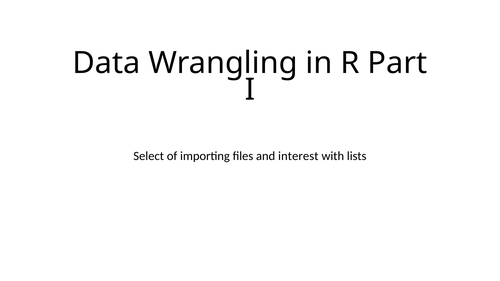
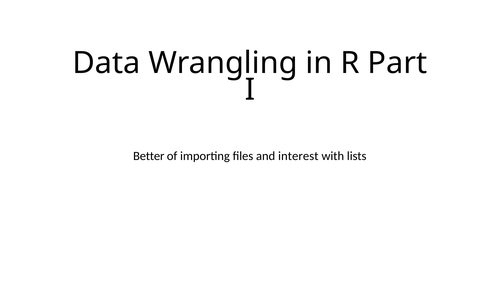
Select: Select -> Better (149, 156)
